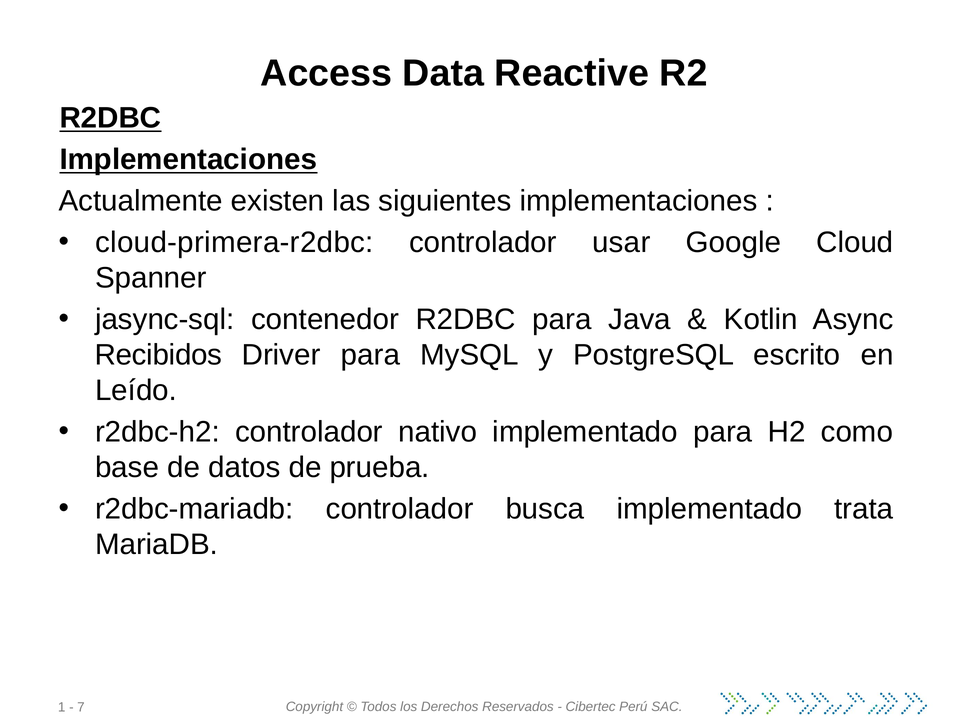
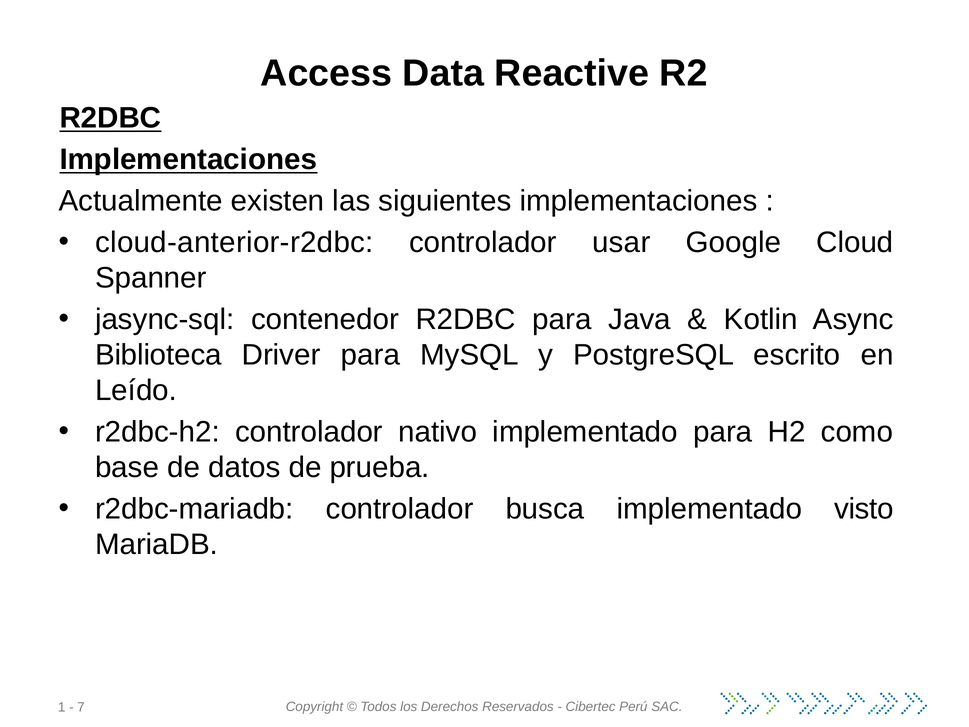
cloud-primera-r2dbc: cloud-primera-r2dbc -> cloud-anterior-r2dbc (234, 242)
Recibidos: Recibidos -> Biblioteca (158, 355)
trata: trata -> visto (864, 509)
